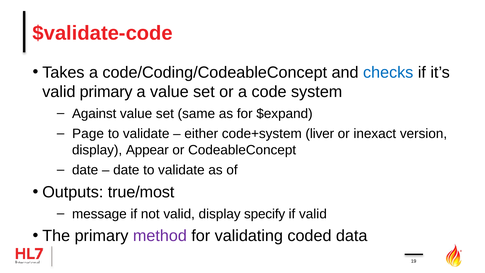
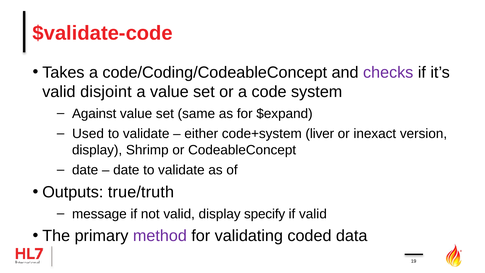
checks colour: blue -> purple (388, 72)
valid primary: primary -> disjoint (106, 92)
Page: Page -> Used (88, 134)
Appear: Appear -> Shrimp (147, 150)
true/most: true/most -> true/truth (141, 192)
